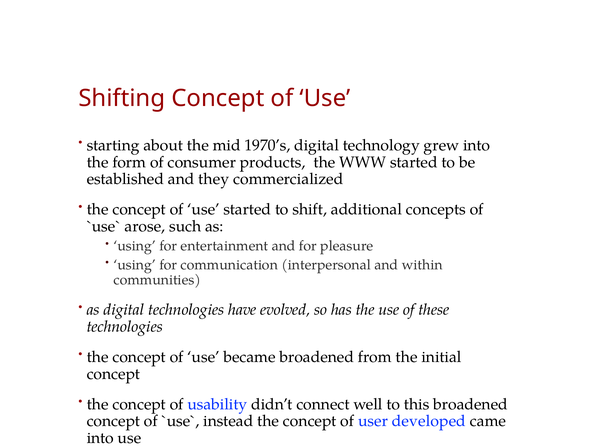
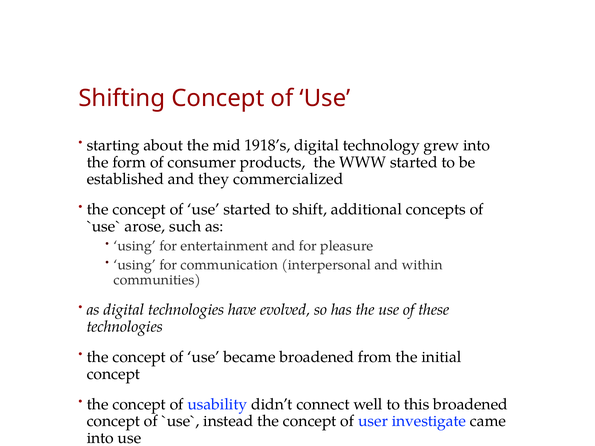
1970’s: 1970’s -> 1918’s (267, 145)
developed: developed -> investigate (429, 421)
